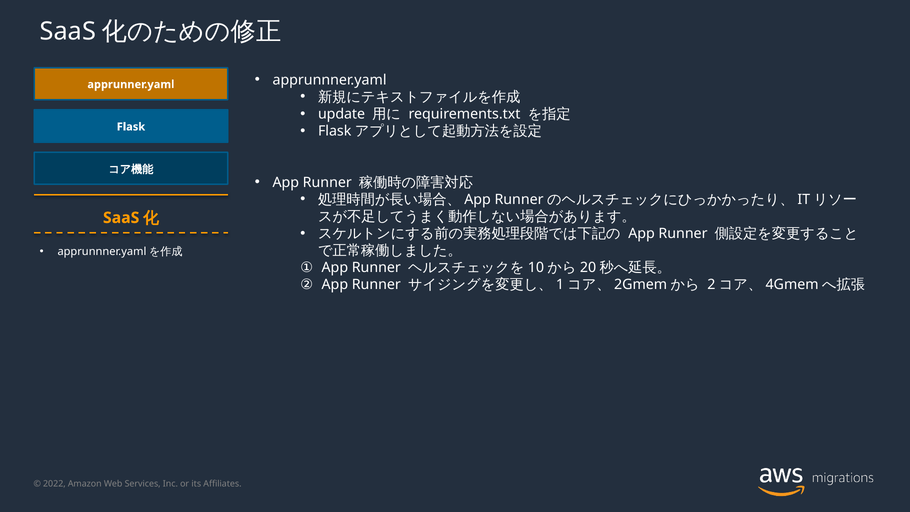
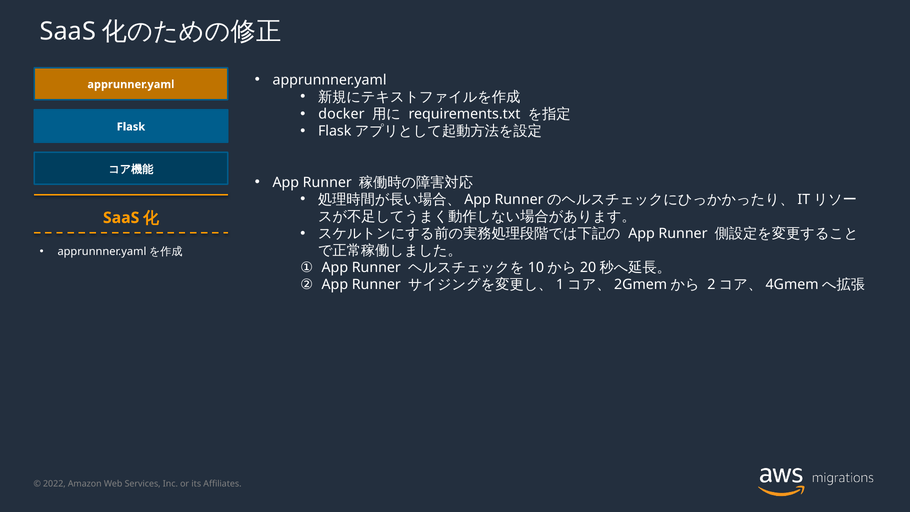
update: update -> docker (341, 114)
